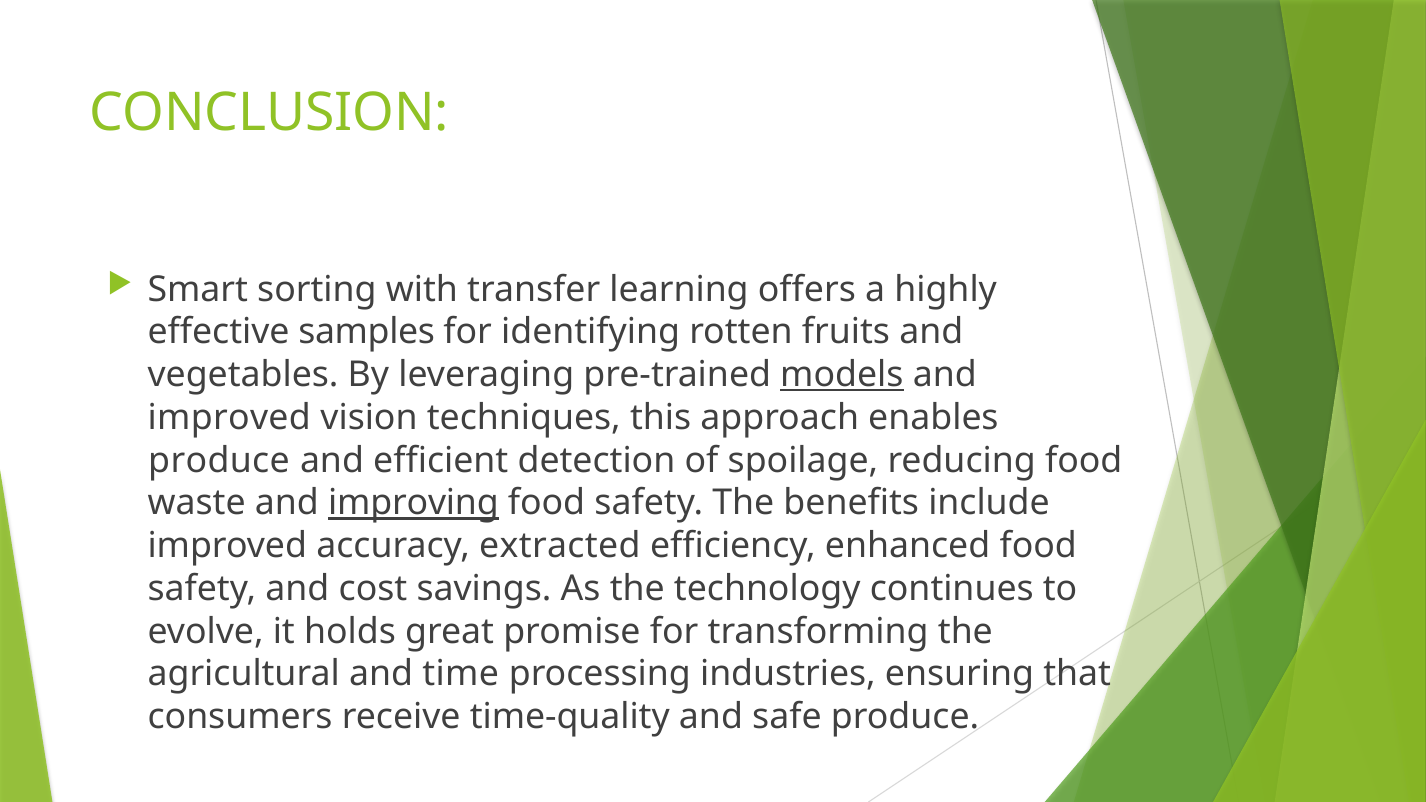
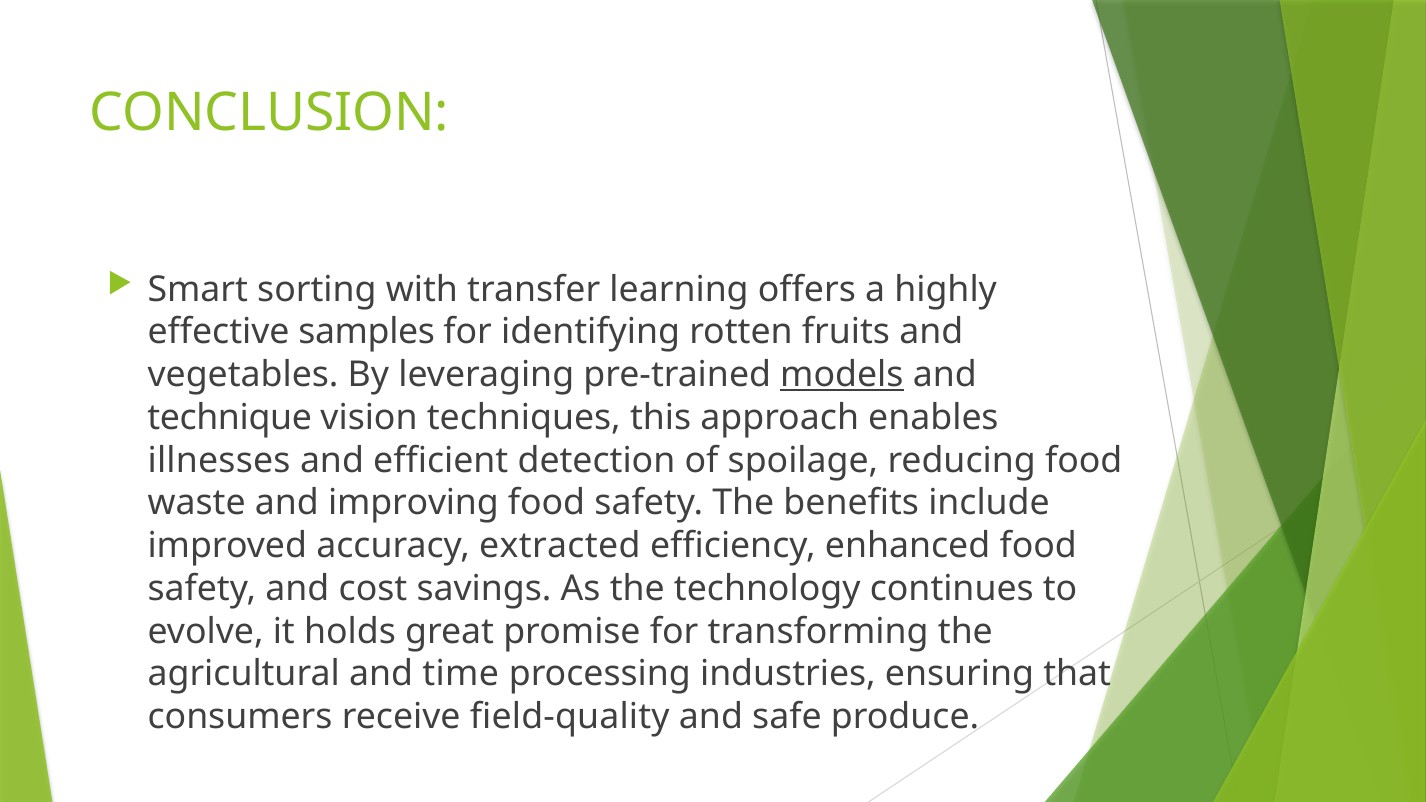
improved: improved -> technique (230, 418)
produce: produce -> illnesses (219, 460)
improving underline: present -> none (413, 503)
time-quality: time-quality -> field-quality (570, 717)
